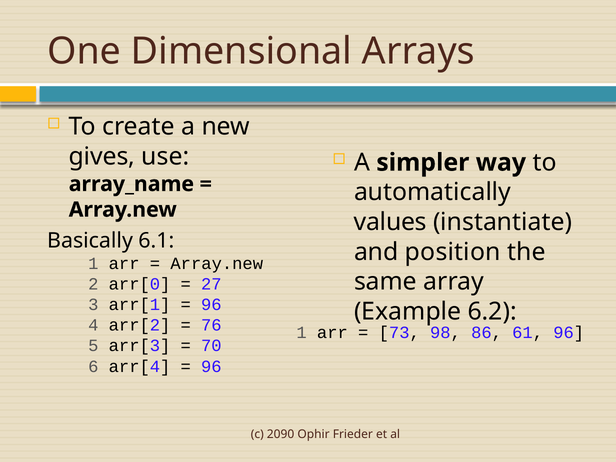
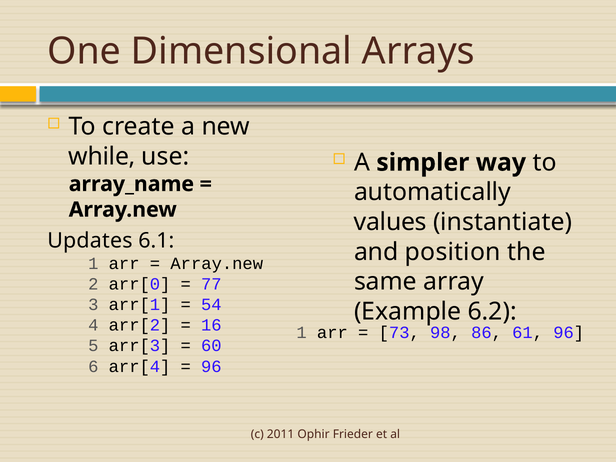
gives: gives -> while (102, 157)
Basically: Basically -> Updates (90, 241)
27: 27 -> 77 (211, 284)
96: 96 -> 54 (211, 305)
76: 76 -> 16 (211, 325)
70: 70 -> 60 (211, 346)
2090: 2090 -> 2011 (281, 434)
